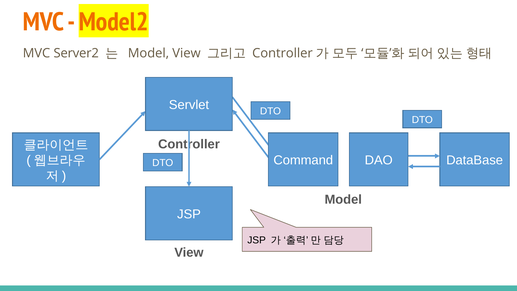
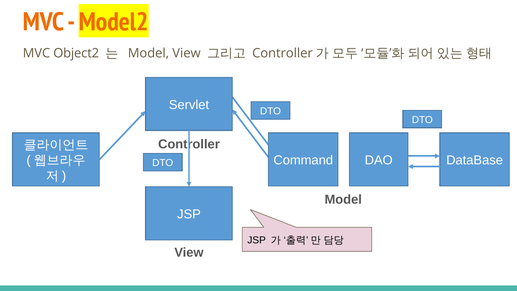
Server2: Server2 -> Object2 (76, 53)
